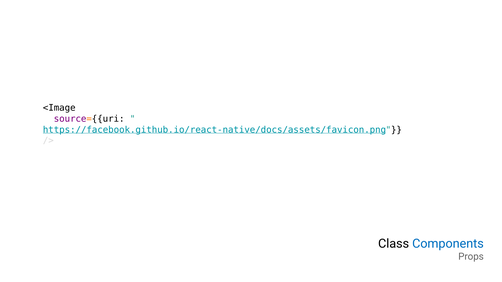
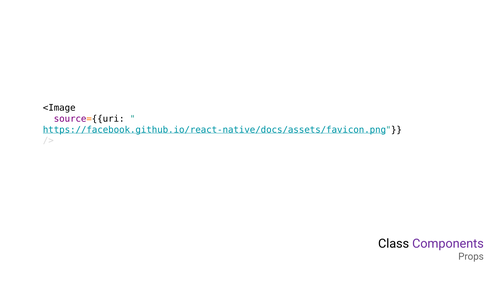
Components colour: blue -> purple (448, 244)
